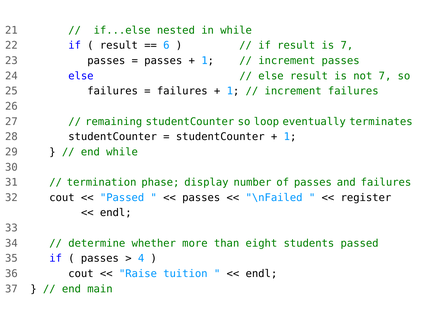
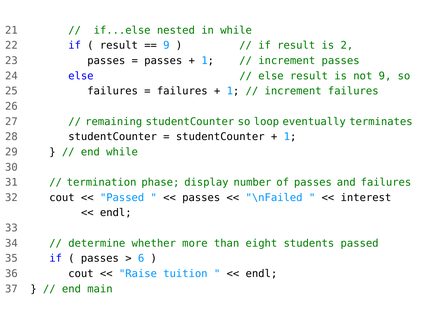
6: 6 -> 9 (166, 45)
is 7: 7 -> 2 (347, 45)
not 7: 7 -> 9 (385, 76)
register: register -> interest (366, 197)
4: 4 -> 6 (141, 258)
